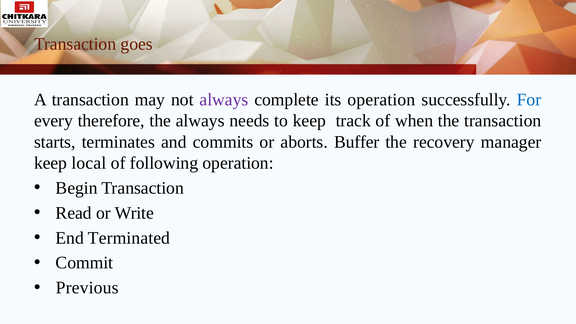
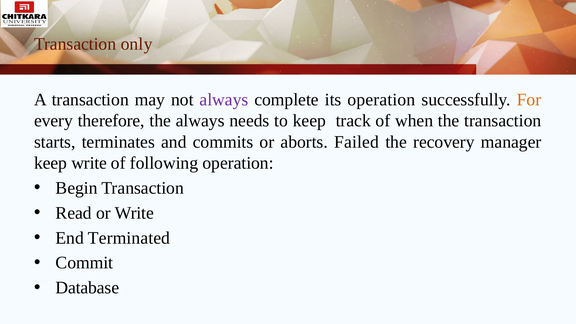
goes: goes -> only (137, 44)
For colour: blue -> orange (529, 100)
Buffer: Buffer -> Failed (357, 142)
keep local: local -> write (89, 163)
Previous: Previous -> Database (87, 288)
